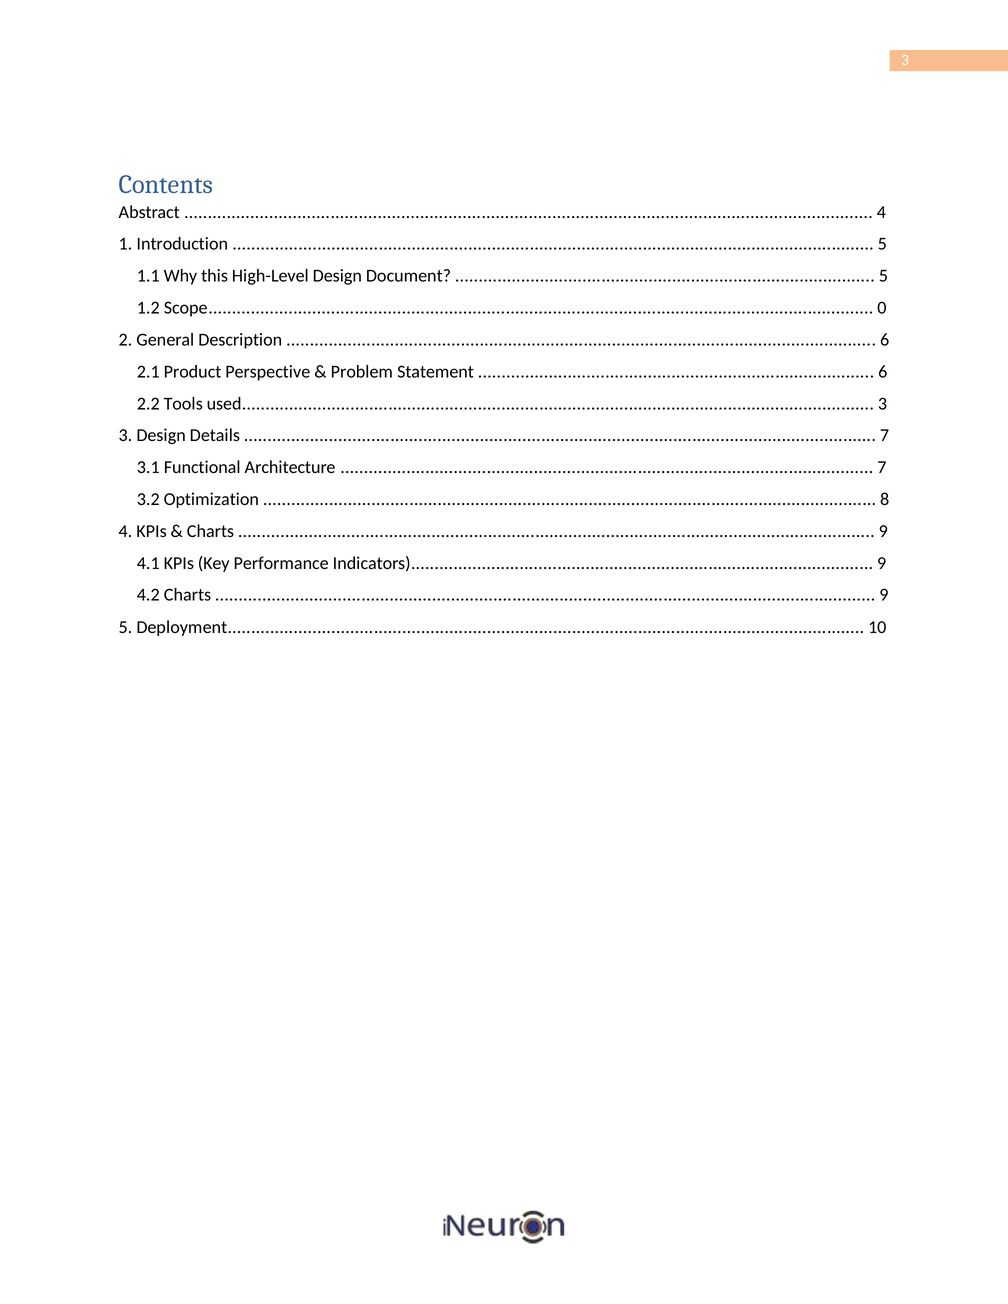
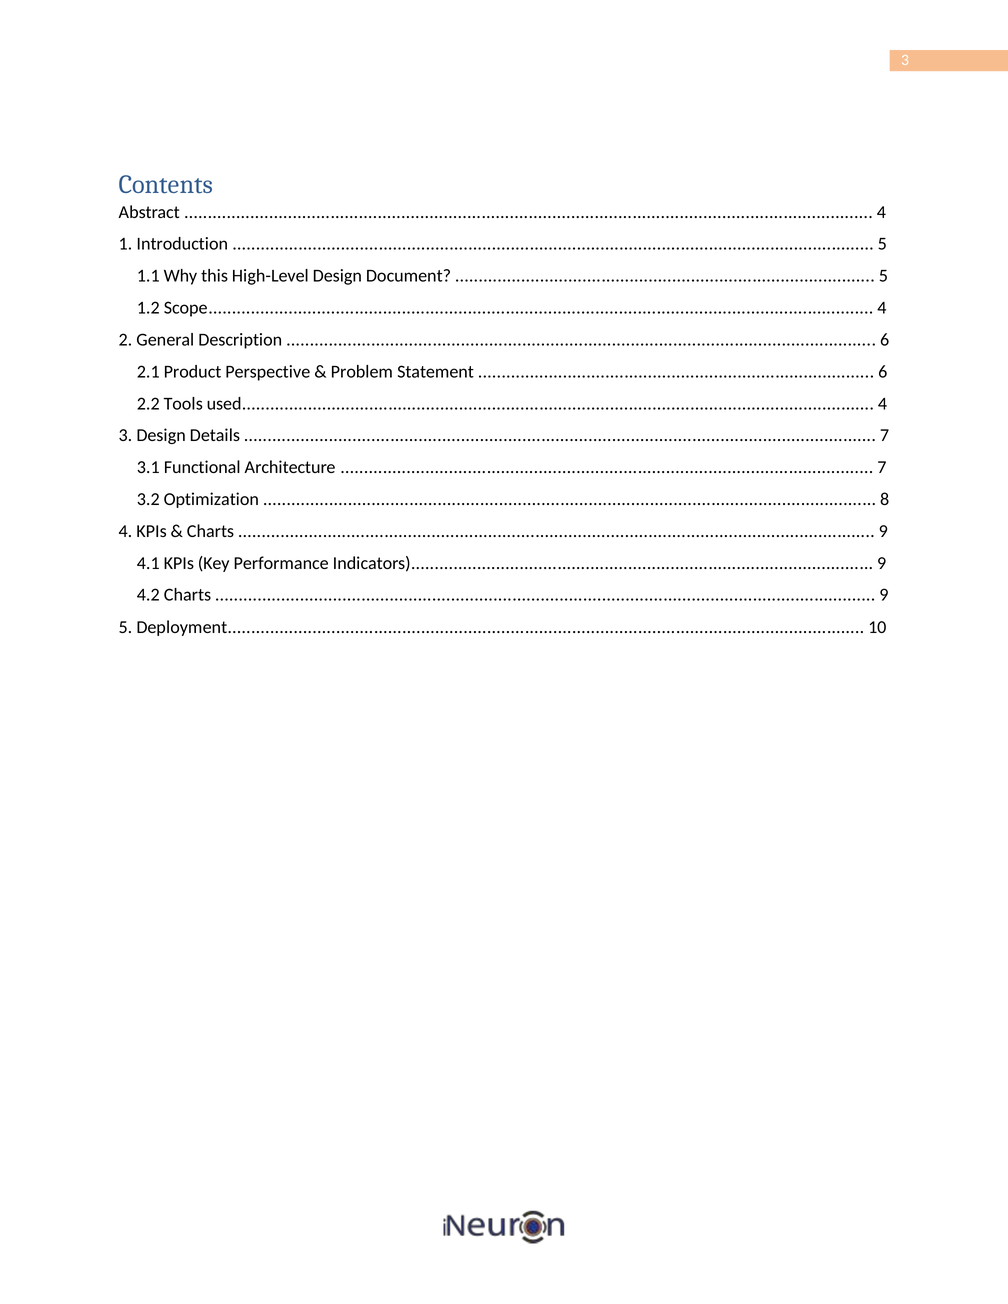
0: 0 -> 4 (882, 308)
3: 3 -> 4 (882, 404)
